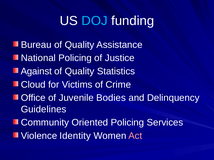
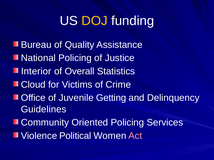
DOJ colour: light blue -> yellow (95, 21)
Against: Against -> Interior (36, 72)
Quality: Quality -> Overall (80, 72)
Bodies: Bodies -> Getting (111, 98)
Identity: Identity -> Political (75, 136)
